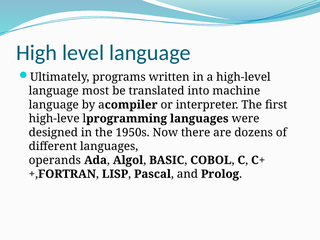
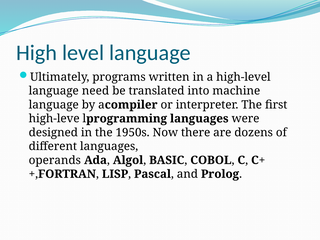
most: most -> need (95, 91)
